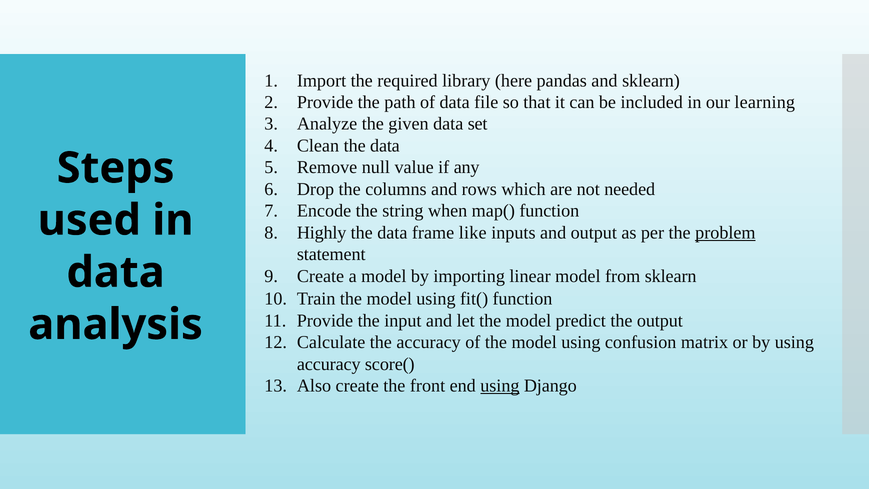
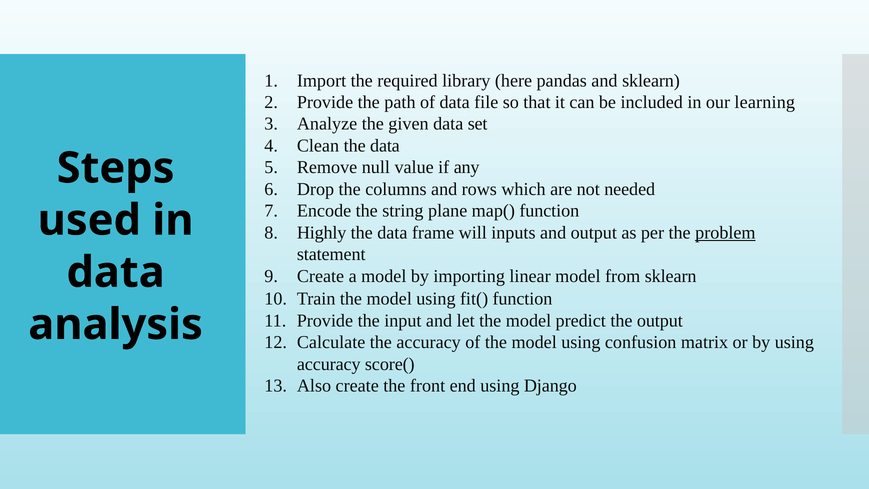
when: when -> plane (448, 211)
like: like -> will (473, 233)
using underline: present -> none (500, 386)
